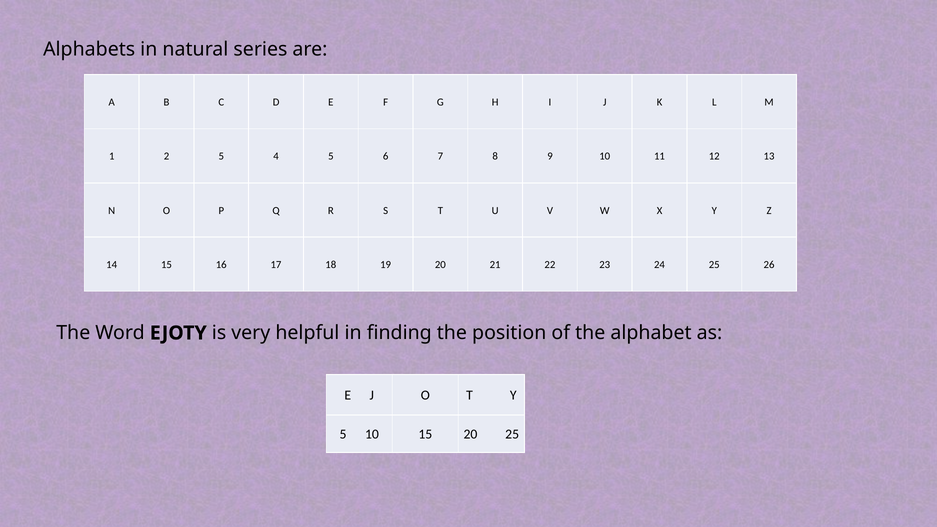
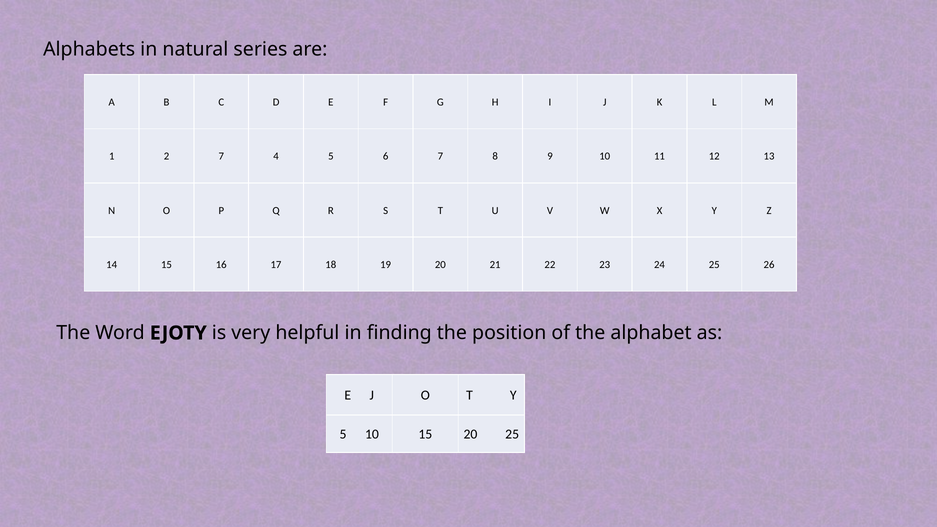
2 5: 5 -> 7 (221, 156)
